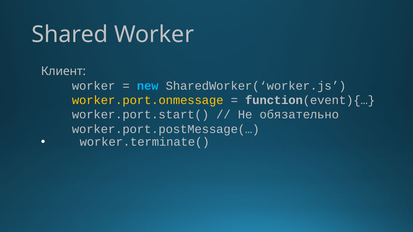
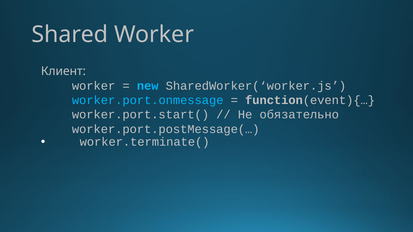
worker.port.onmessage colour: yellow -> light blue (148, 100)
